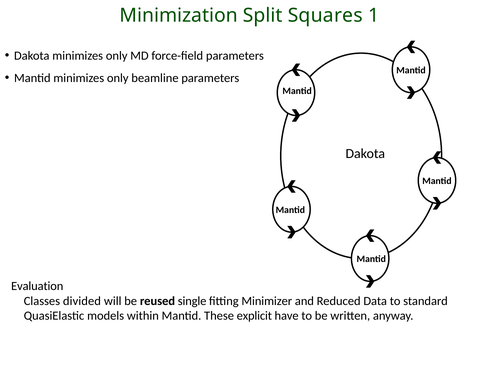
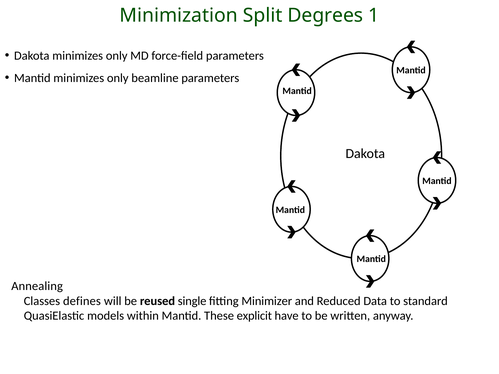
Squares: Squares -> Degrees (325, 15)
Evaluation: Evaluation -> Annealing (37, 286)
divided: divided -> defines (82, 301)
